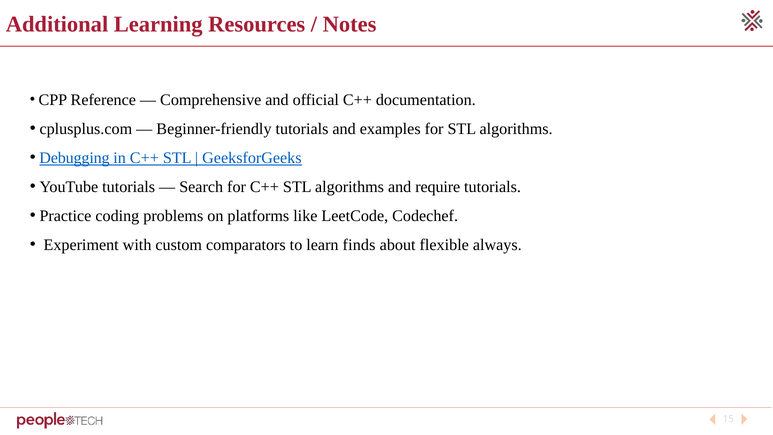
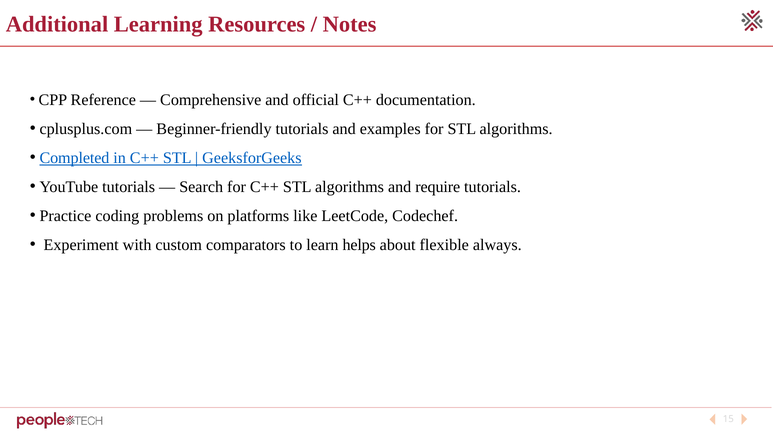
Debugging: Debugging -> Completed (74, 158)
finds: finds -> helps (359, 245)
